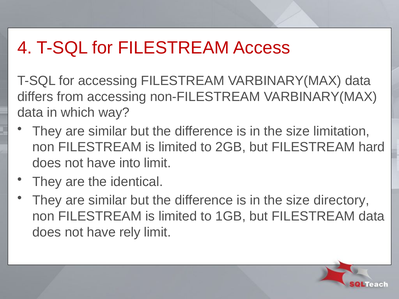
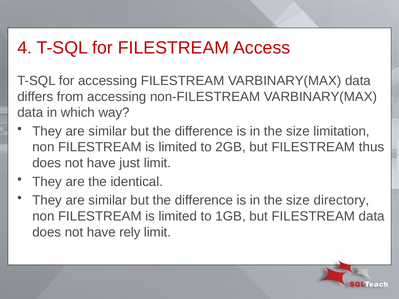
hard: hard -> thus (372, 147)
into: into -> just (130, 163)
